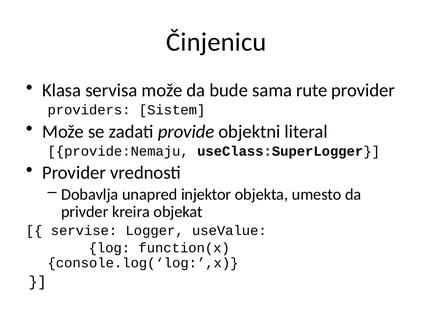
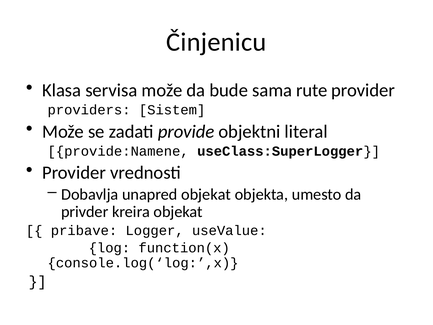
provide:Nemaju: provide:Nemaju -> provide:Namene (118, 151)
unapred injektor: injektor -> objekat (206, 194)
servise: servise -> pribave (84, 230)
